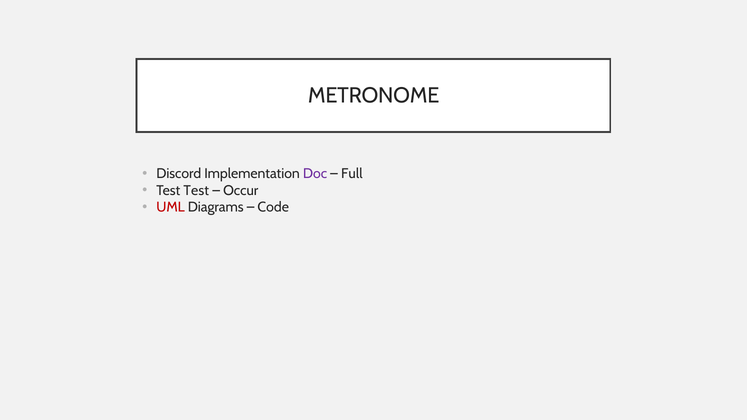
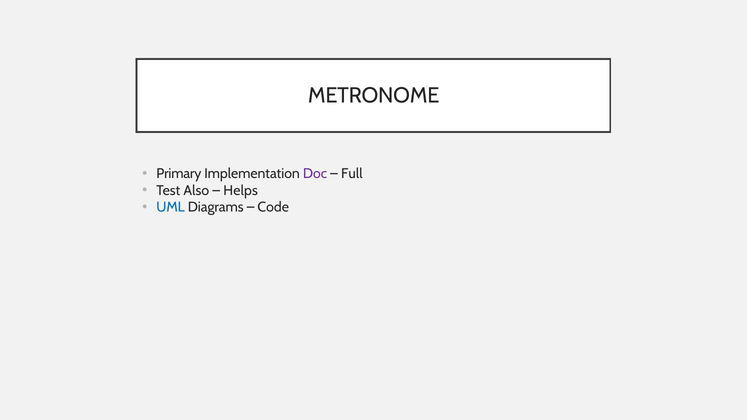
Discord: Discord -> Primary (179, 174)
Test Test: Test -> Also (196, 191)
Occur: Occur -> Helps (241, 191)
UML colour: red -> blue (171, 207)
